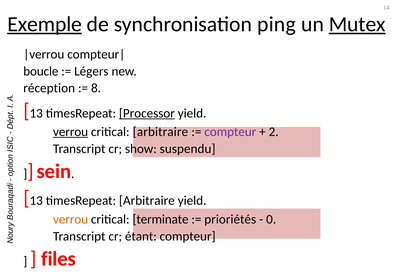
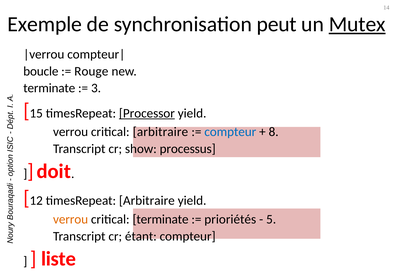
Exemple underline: present -> none (45, 24)
ping: ping -> peut (277, 24)
Légers: Légers -> Rouge (91, 71)
réception: réception -> terminate (49, 88)
8: 8 -> 3 (96, 88)
13: 13 -> 15 (36, 113)
verrou underline: present -> none (71, 132)
compteur colour: purple -> blue (230, 132)
2: 2 -> 8 (274, 132)
suspendu: suspendu -> processus (188, 149)
sein: sein -> doit (54, 171)
13: 13 -> 12 (36, 201)
0: 0 -> 5 (271, 219)
files: files -> liste (59, 259)
